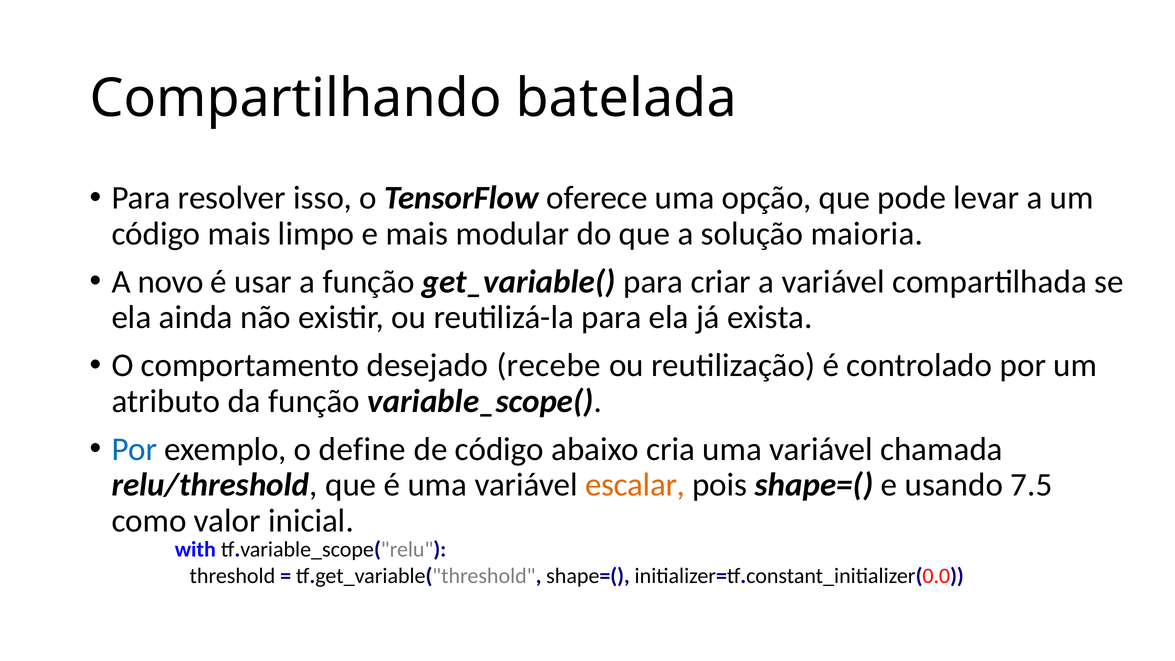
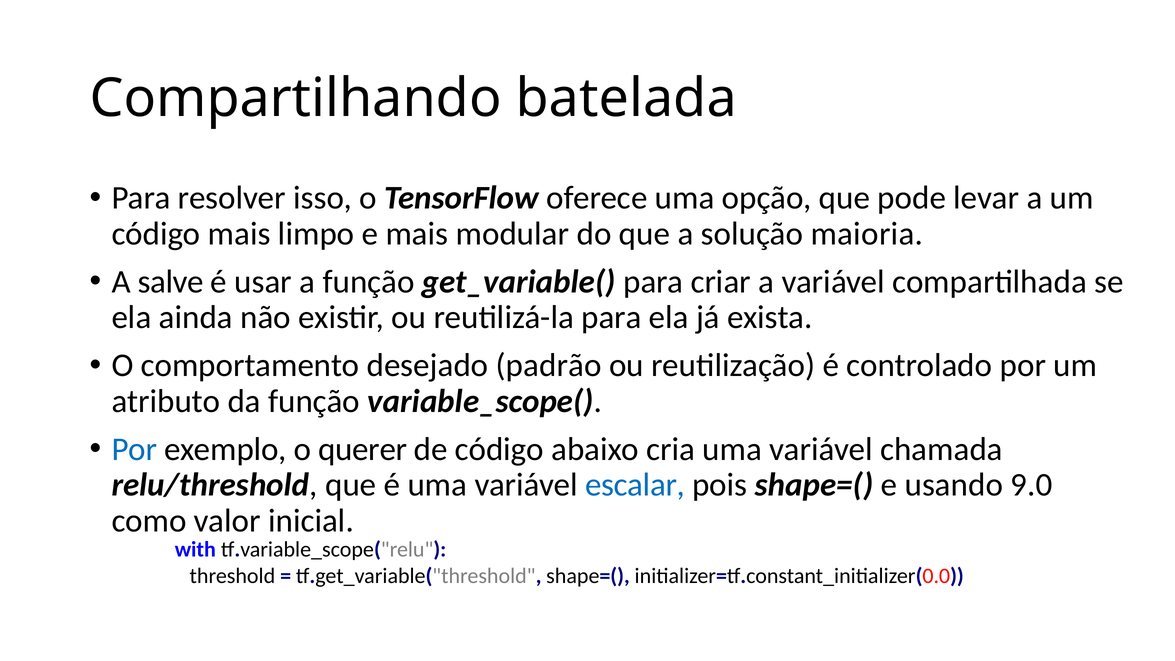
novo: novo -> salve (171, 282)
recebe: recebe -> padrão (549, 365)
define: define -> querer (363, 449)
escalar colour: orange -> blue (635, 485)
7.5: 7.5 -> 9.0 (1031, 485)
